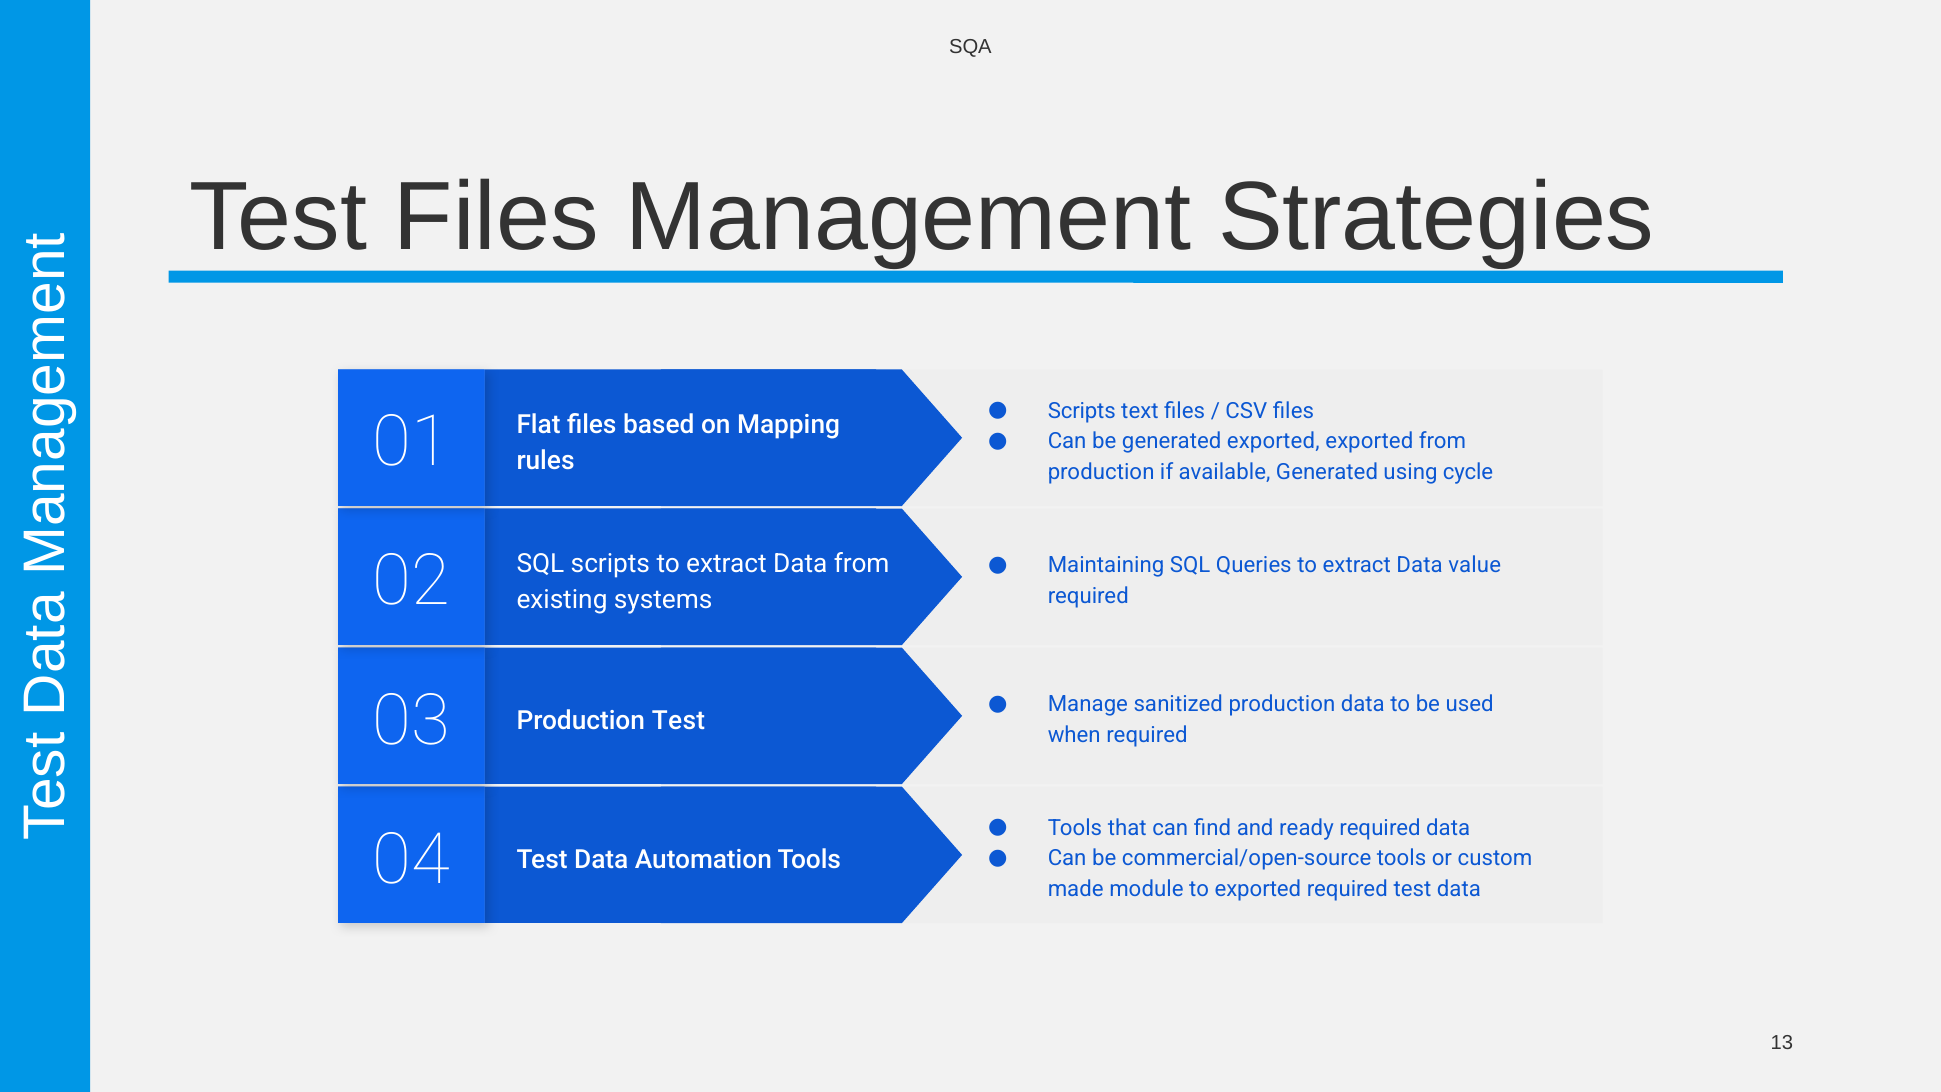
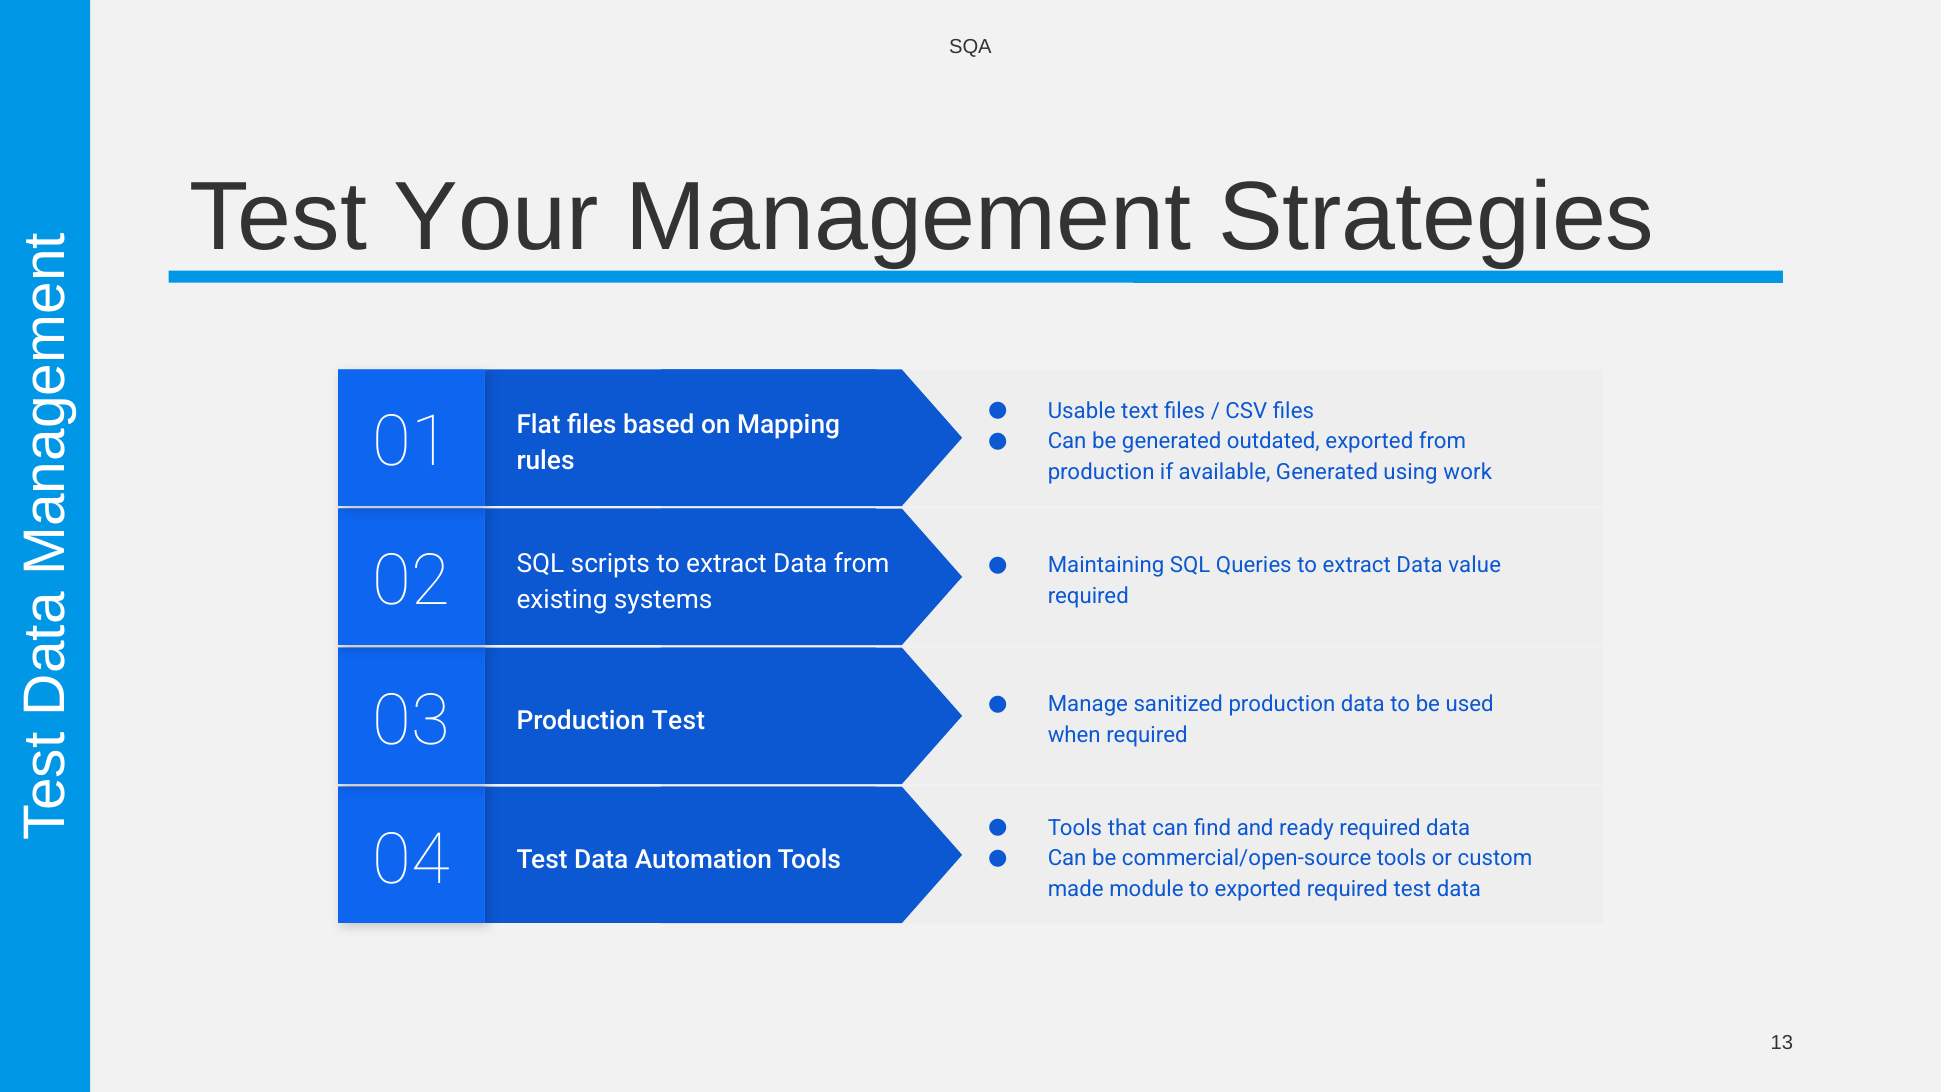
Test Files: Files -> Your (496, 217)
Scripts: Scripts -> Usable (1082, 411)
generated exported: exported -> outdated (1273, 441)
cycle: cycle -> work (1468, 472)
